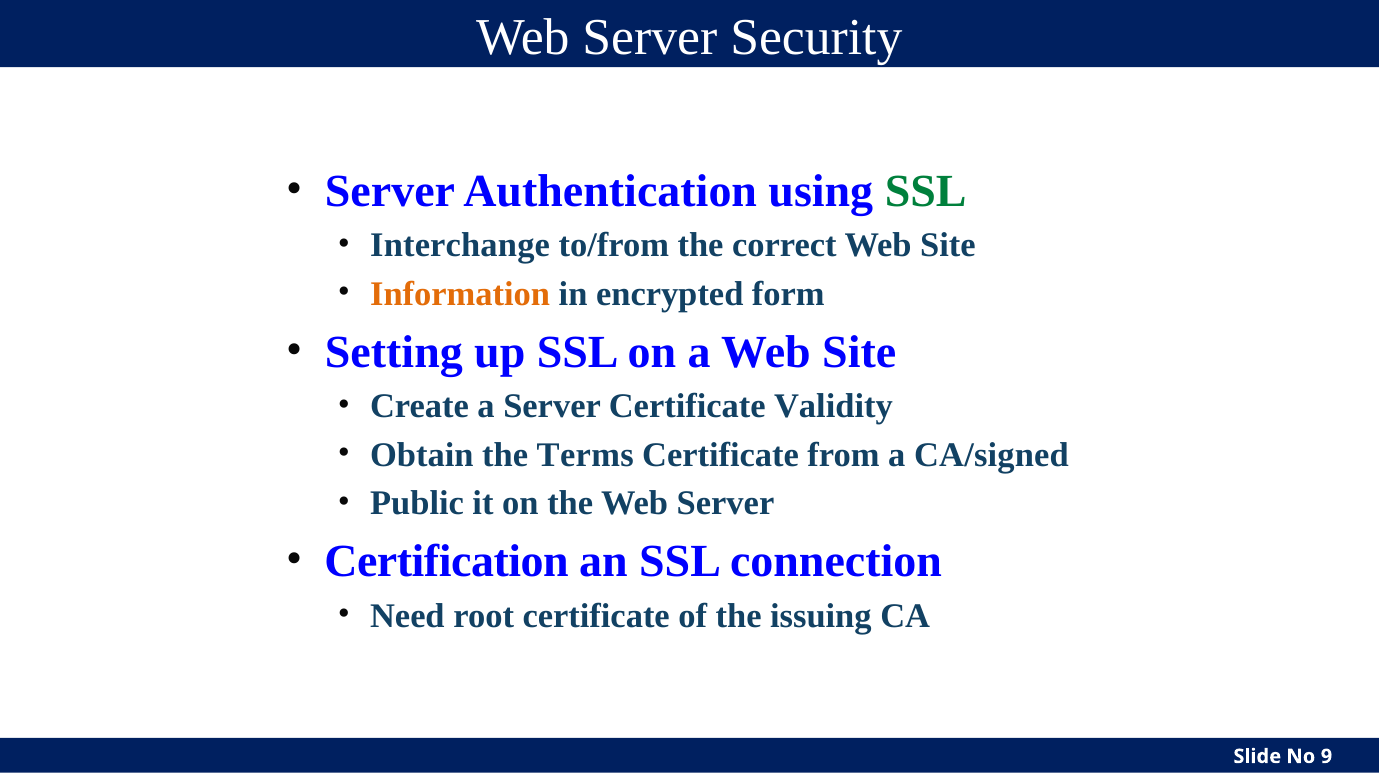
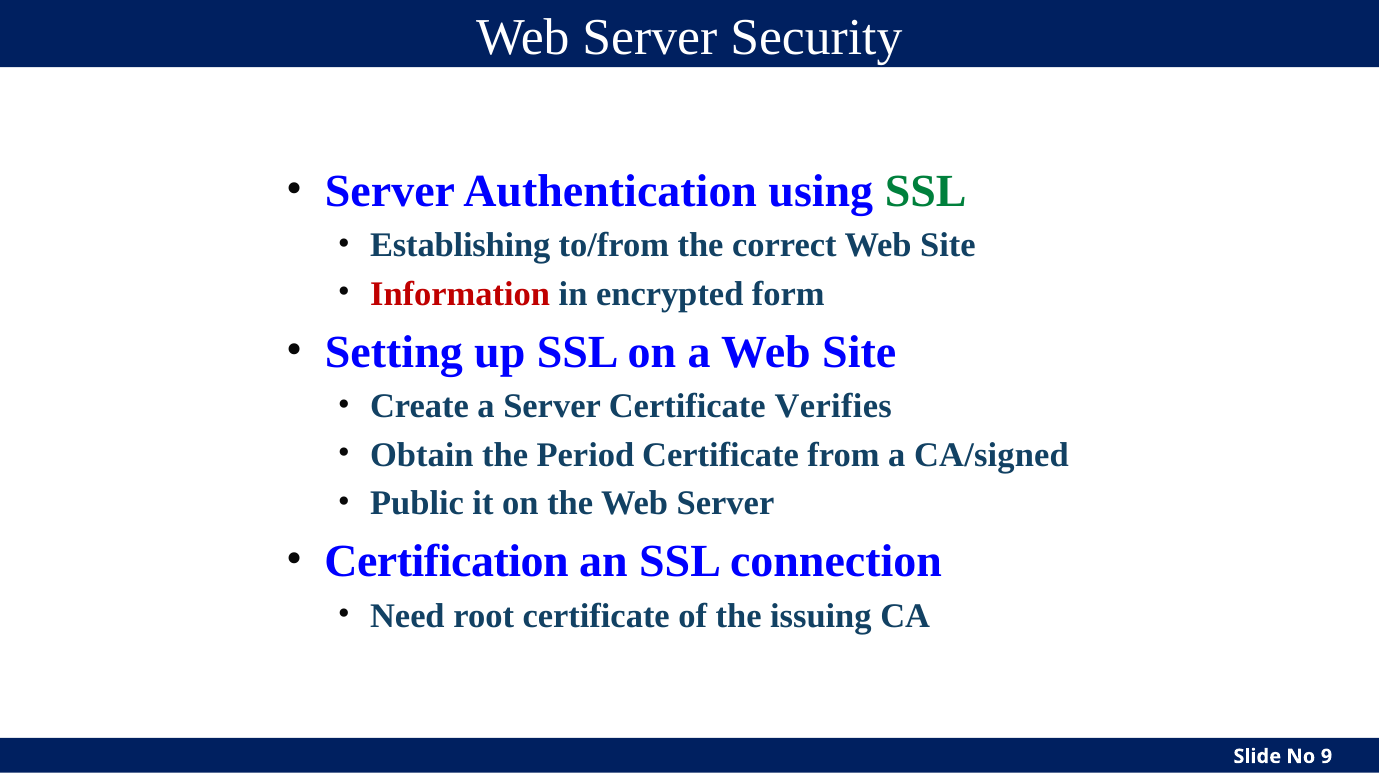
Interchange: Interchange -> Establishing (460, 245)
Information colour: orange -> red (460, 294)
Validity: Validity -> Verifies (833, 406)
Terms: Terms -> Period (585, 455)
